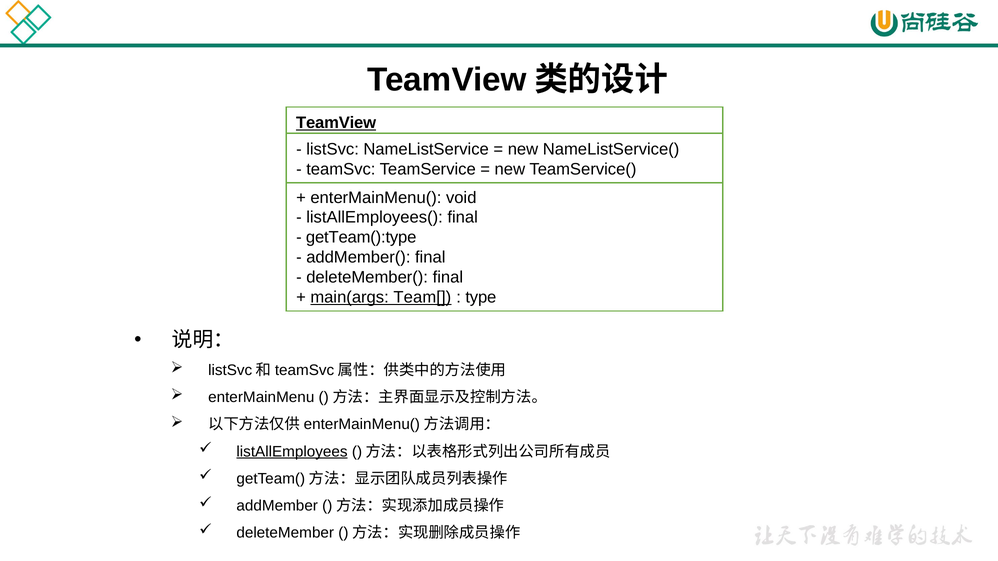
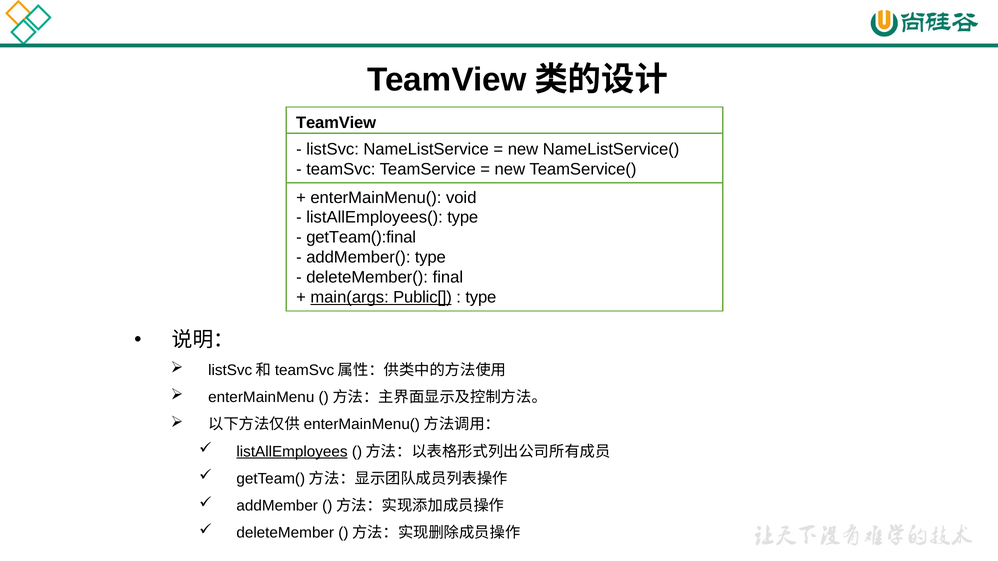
TeamView underline: present -> none (336, 123)
listAllEmployees( final: final -> type (463, 218)
getTeam():type: getTeam():type -> getTeam():final (361, 238)
addMember( final: final -> type (430, 258)
Team[: Team[ -> Public[ (422, 297)
